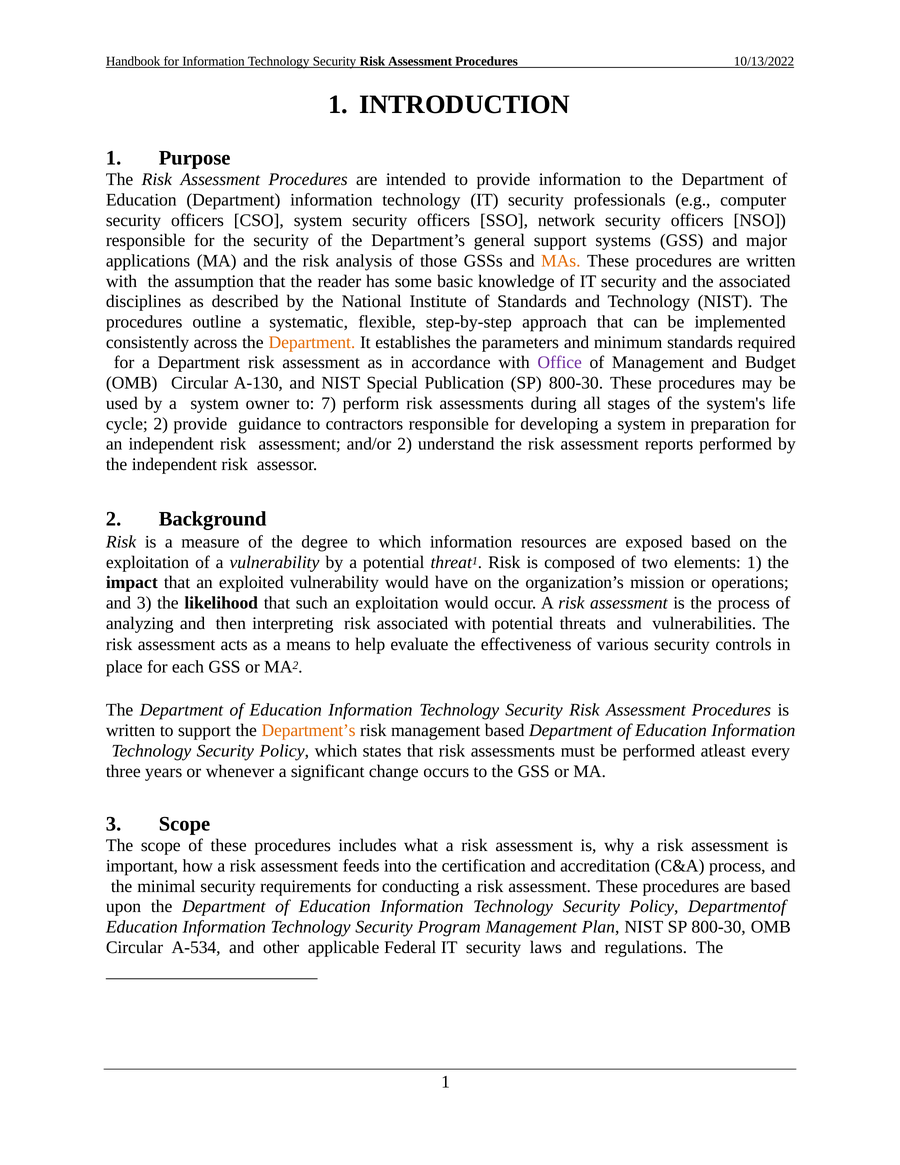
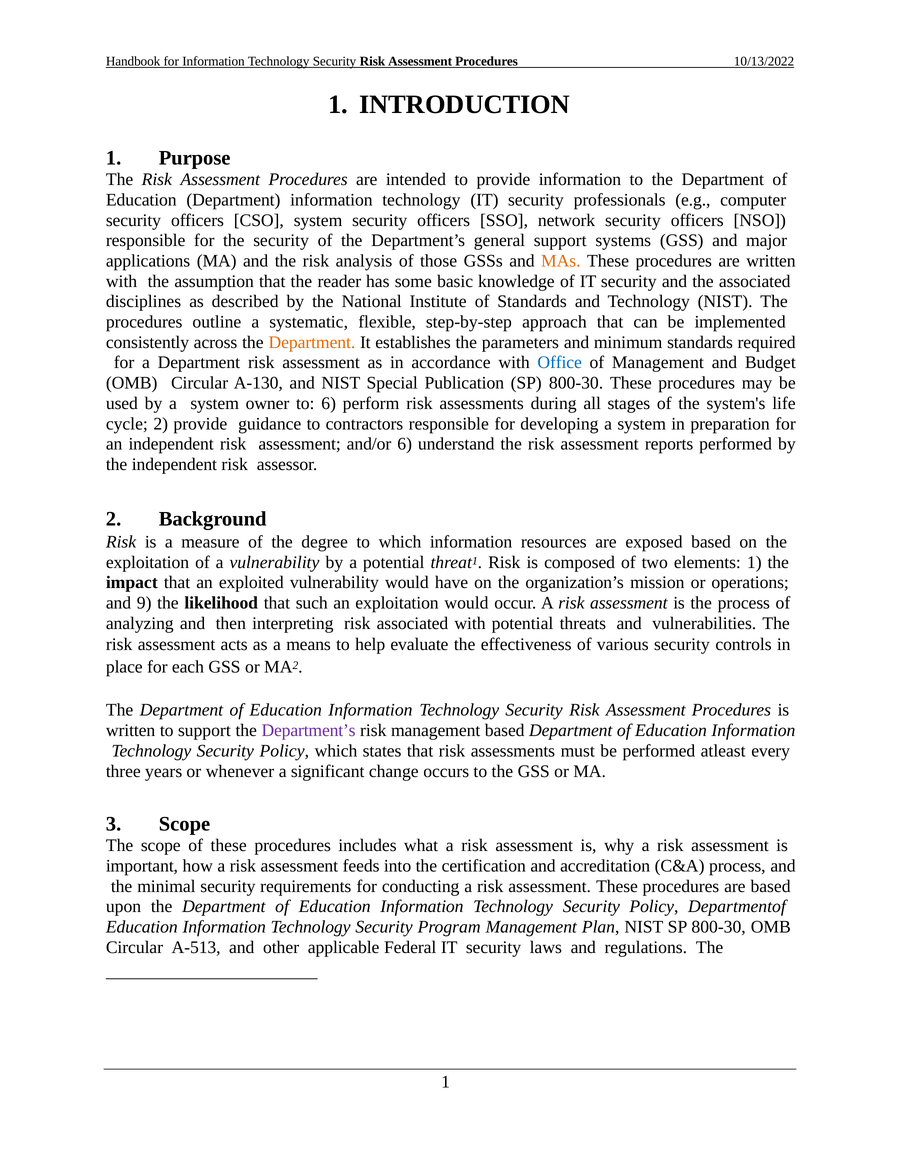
Office colour: purple -> blue (560, 363)
to 7: 7 -> 6 (329, 403)
and/or 2: 2 -> 6 (405, 444)
and 3: 3 -> 9 (144, 603)
Department’s colour: orange -> purple (309, 730)
A-534: A-534 -> A-513 (196, 947)
